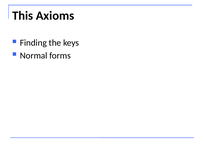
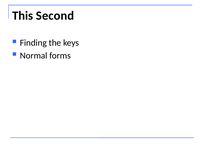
Axioms: Axioms -> Second (55, 16)
